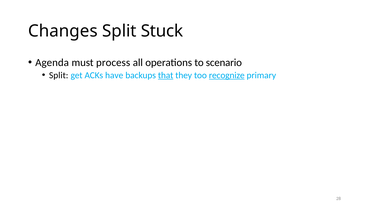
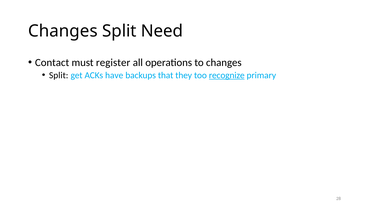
Stuck: Stuck -> Need (162, 31)
Agenda: Agenda -> Contact (52, 62)
process: process -> register (113, 62)
to scenario: scenario -> changes (224, 62)
that underline: present -> none (166, 75)
